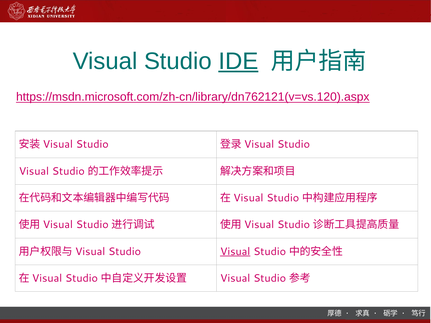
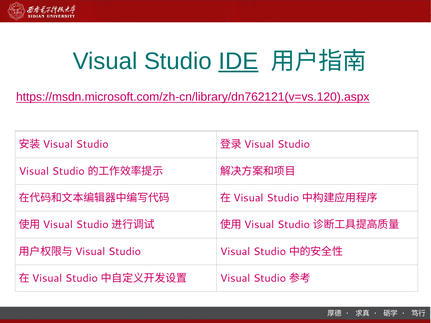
Visual underline: present -> none (235, 252)
